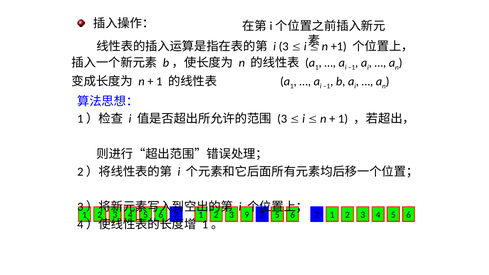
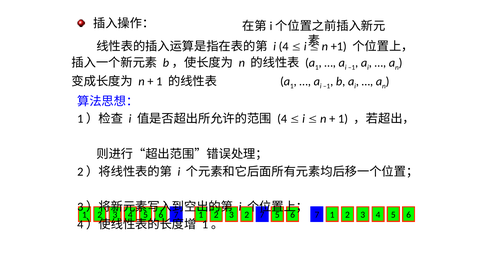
i 3: 3 -> 4 (284, 46)
3: 3 -> 4 (282, 119)
3 9: 9 -> 2 (247, 215)
